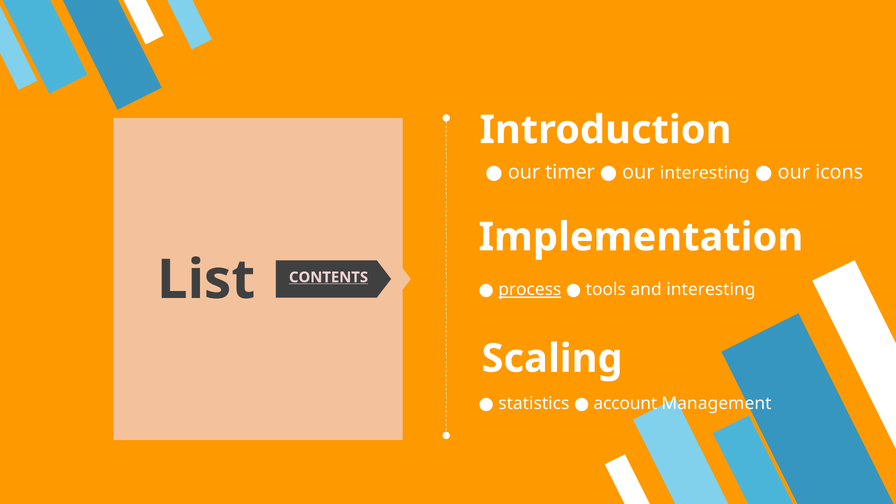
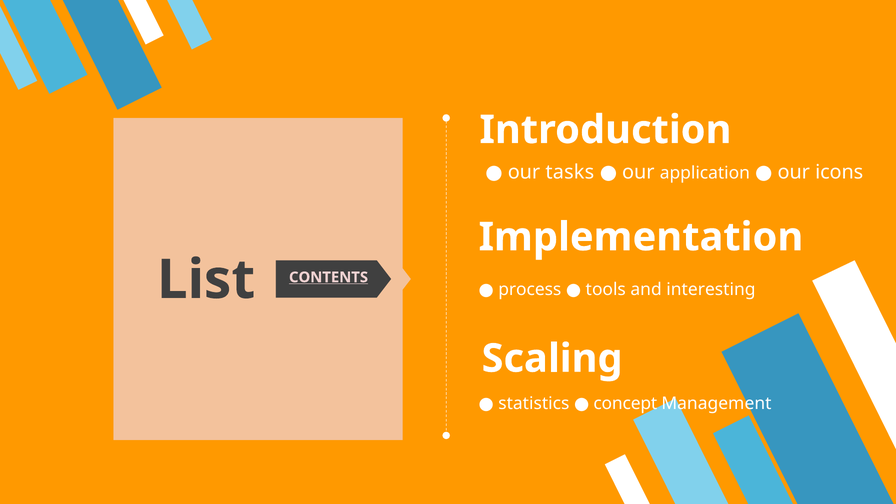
timer: timer -> tasks (570, 172)
interesting: interesting -> application (705, 173)
process underline: present -> none (530, 290)
account: account -> concept (625, 404)
